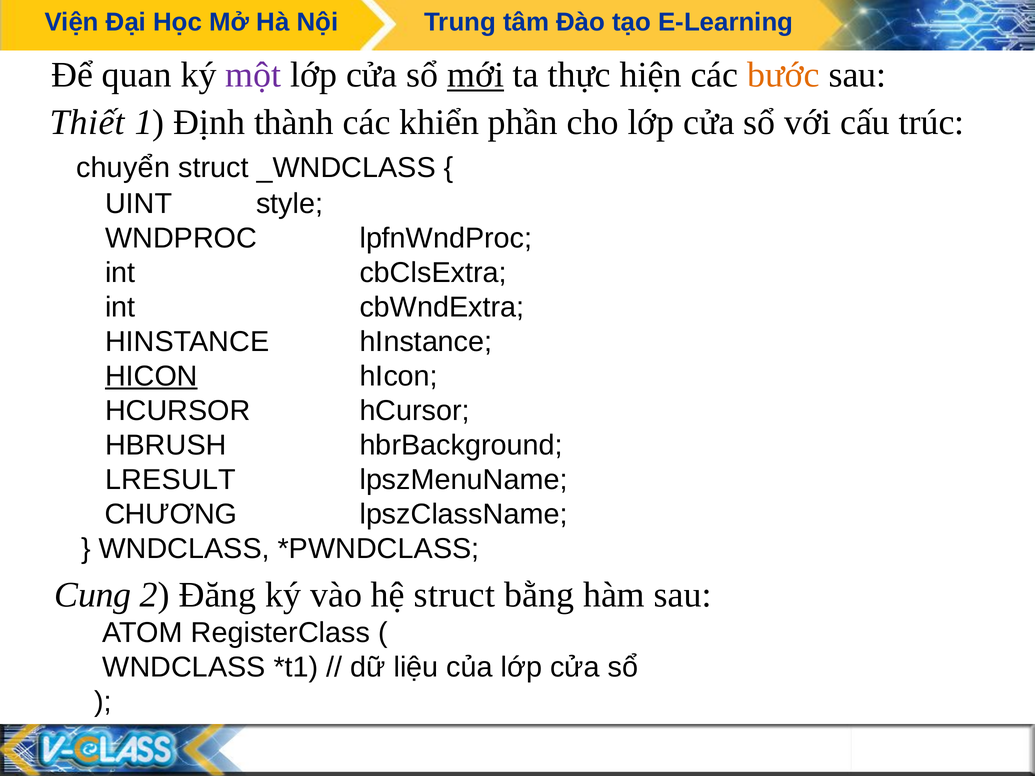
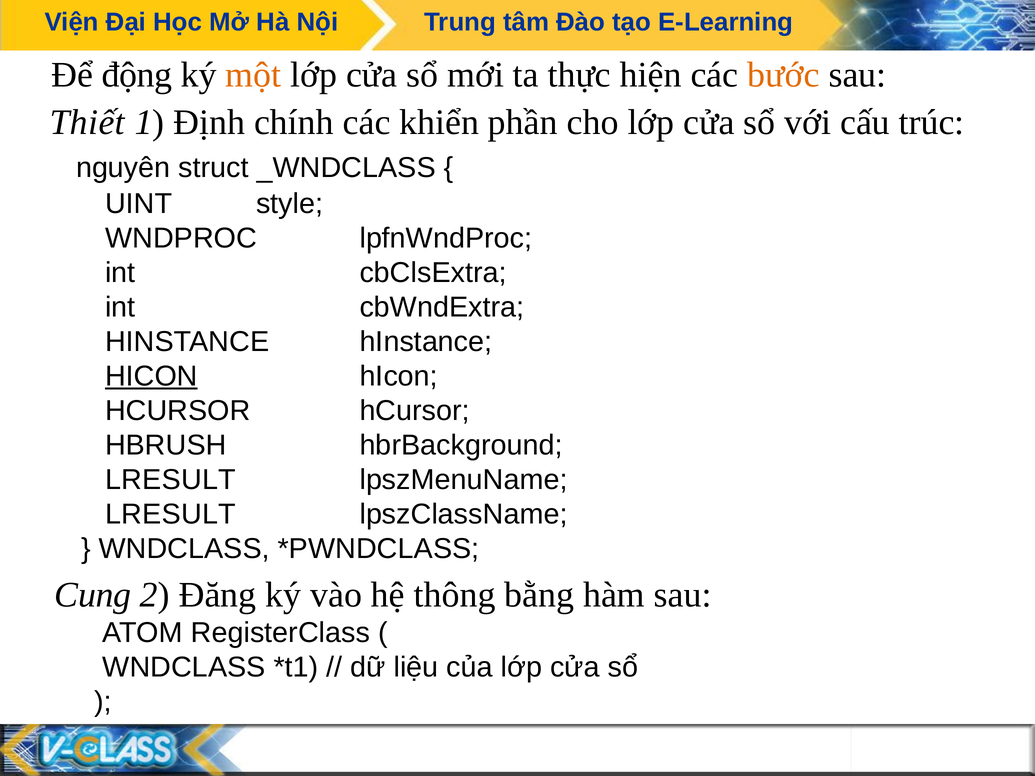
quan: quan -> động (137, 75)
một colour: purple -> orange (253, 75)
mới underline: present -> none (476, 75)
thành: thành -> chính (294, 122)
chuyển: chuyển -> nguyên (123, 168)
CHƯƠNG: CHƯƠNG -> LRESULT (170, 514)
hệ struct: struct -> thông (455, 595)
